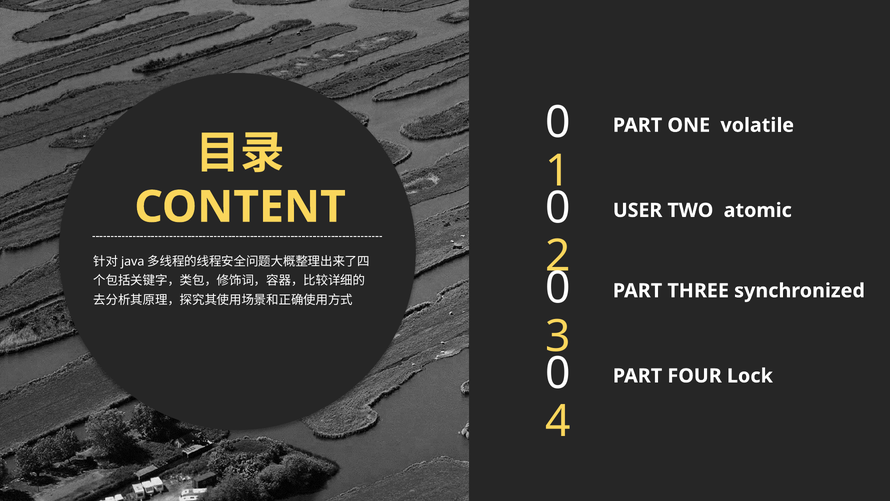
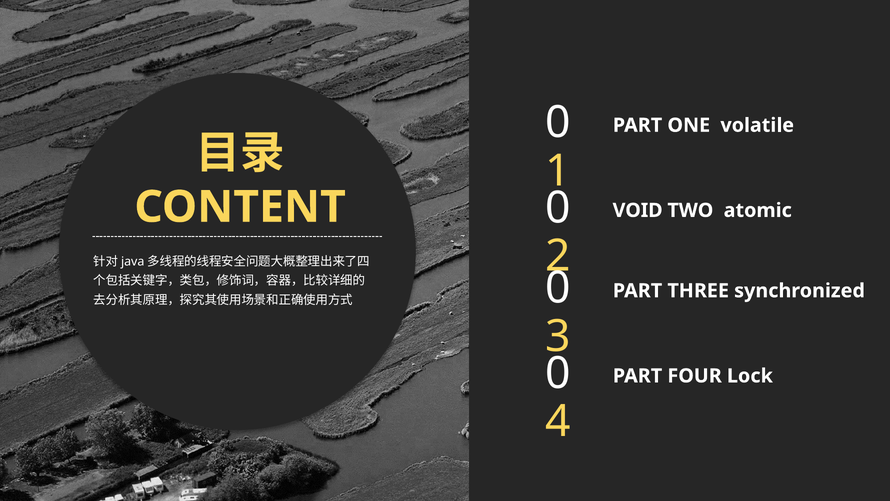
USER: USER -> VOID (638, 210)
